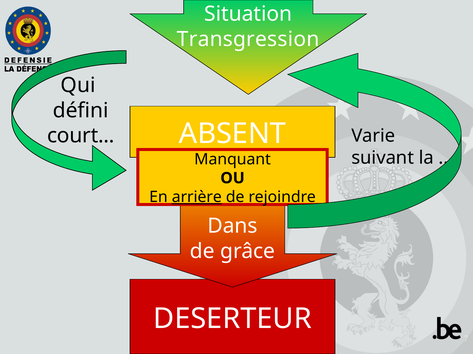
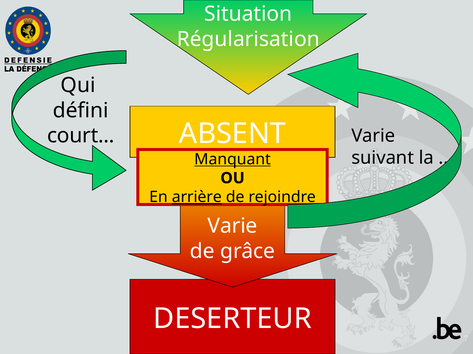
Transgression: Transgression -> Régularisation (248, 39)
Manquant underline: none -> present (233, 160)
Dans: Dans -> Varie (233, 226)
